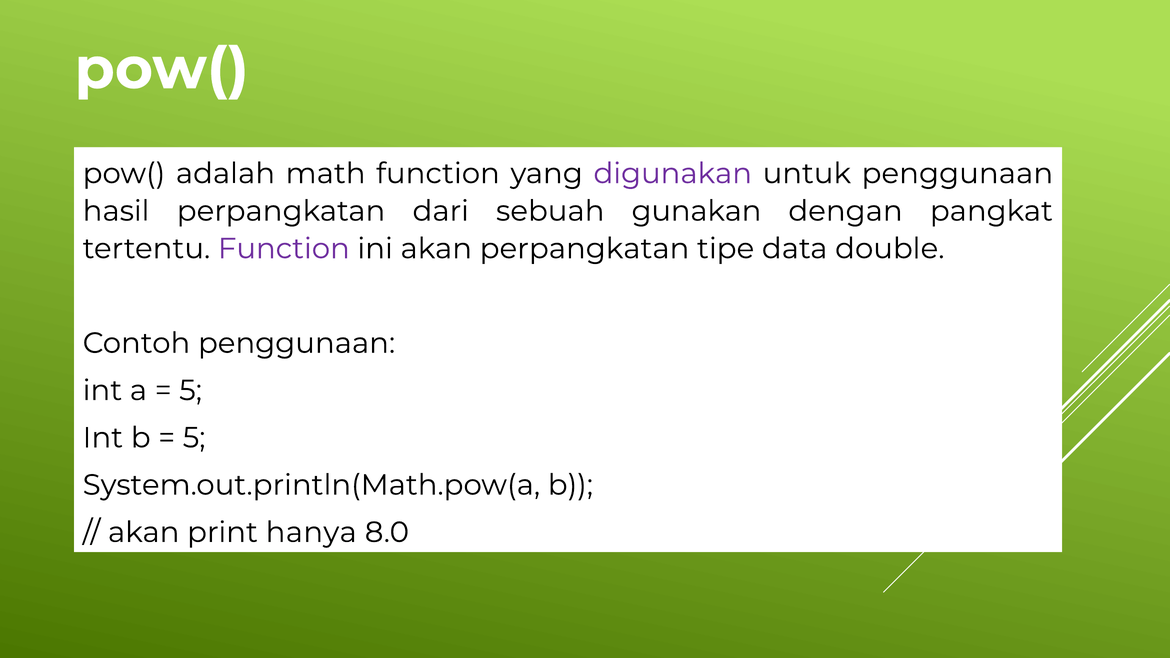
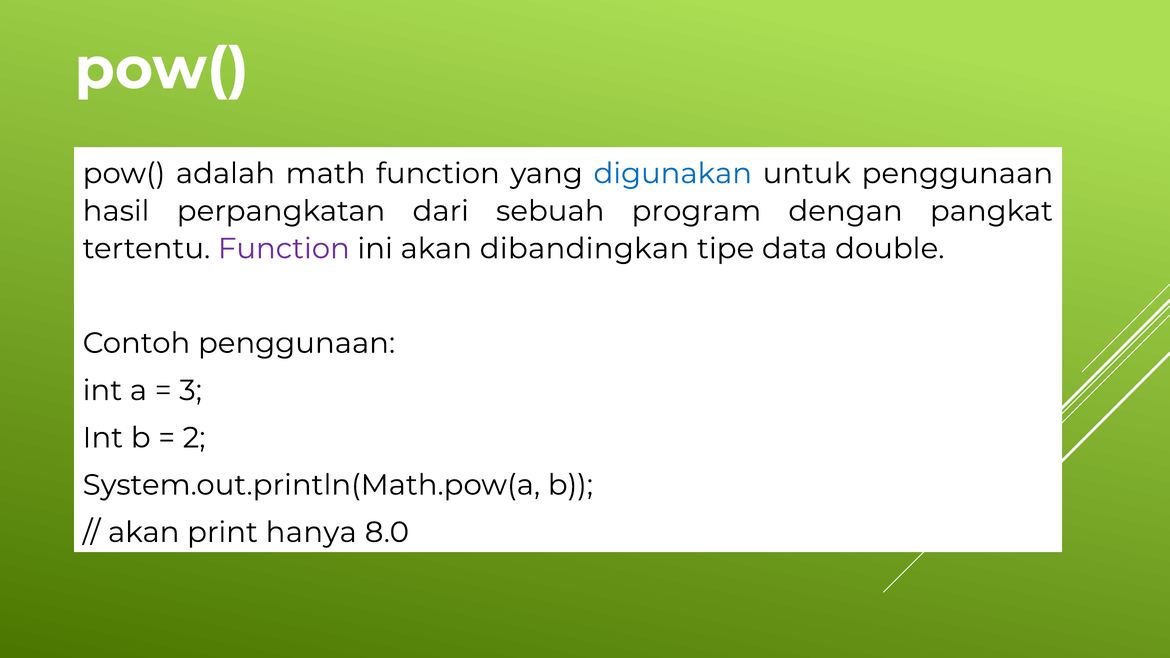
digunakan colour: purple -> blue (673, 174)
gunakan: gunakan -> program (696, 211)
akan perpangkatan: perpangkatan -> dibandingkan (584, 249)
5: 5 -> 3 (191, 391)
5: 5 -> 2 (194, 438)
